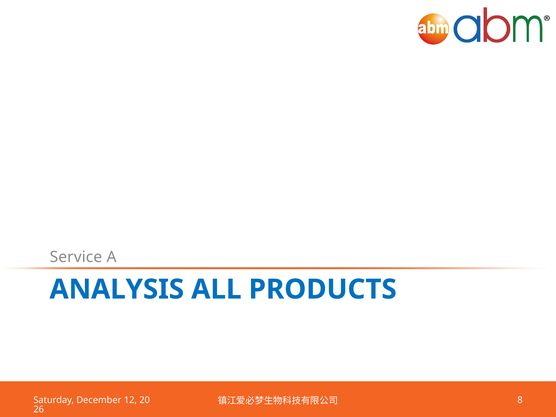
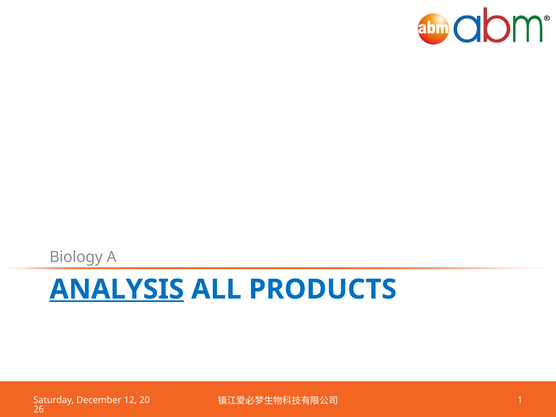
Service: Service -> Biology (76, 257)
ANALYSIS underline: none -> present (117, 289)
8: 8 -> 1 (520, 400)
